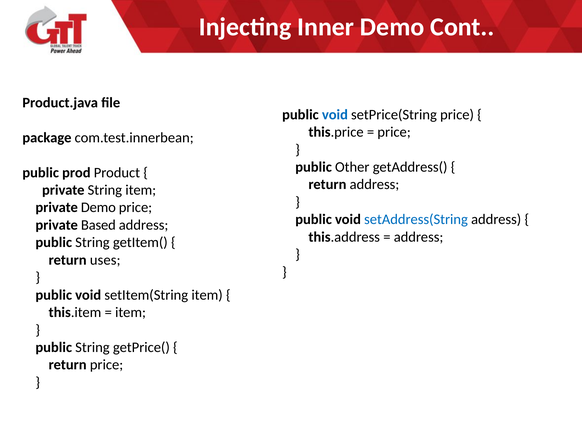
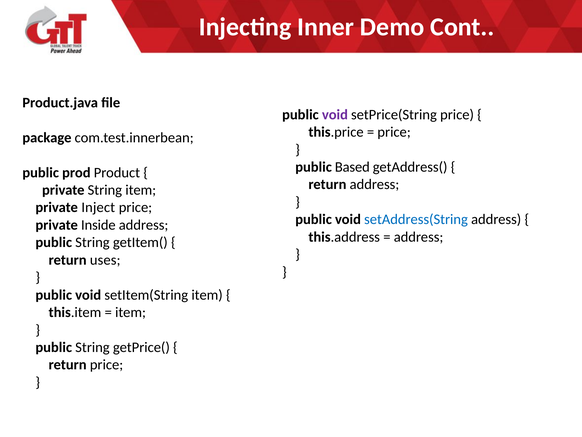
void colour: blue -> purple (335, 114)
Other: Other -> Based (352, 167)
private Demo: Demo -> Inject (98, 207)
Based: Based -> Inside (98, 225)
